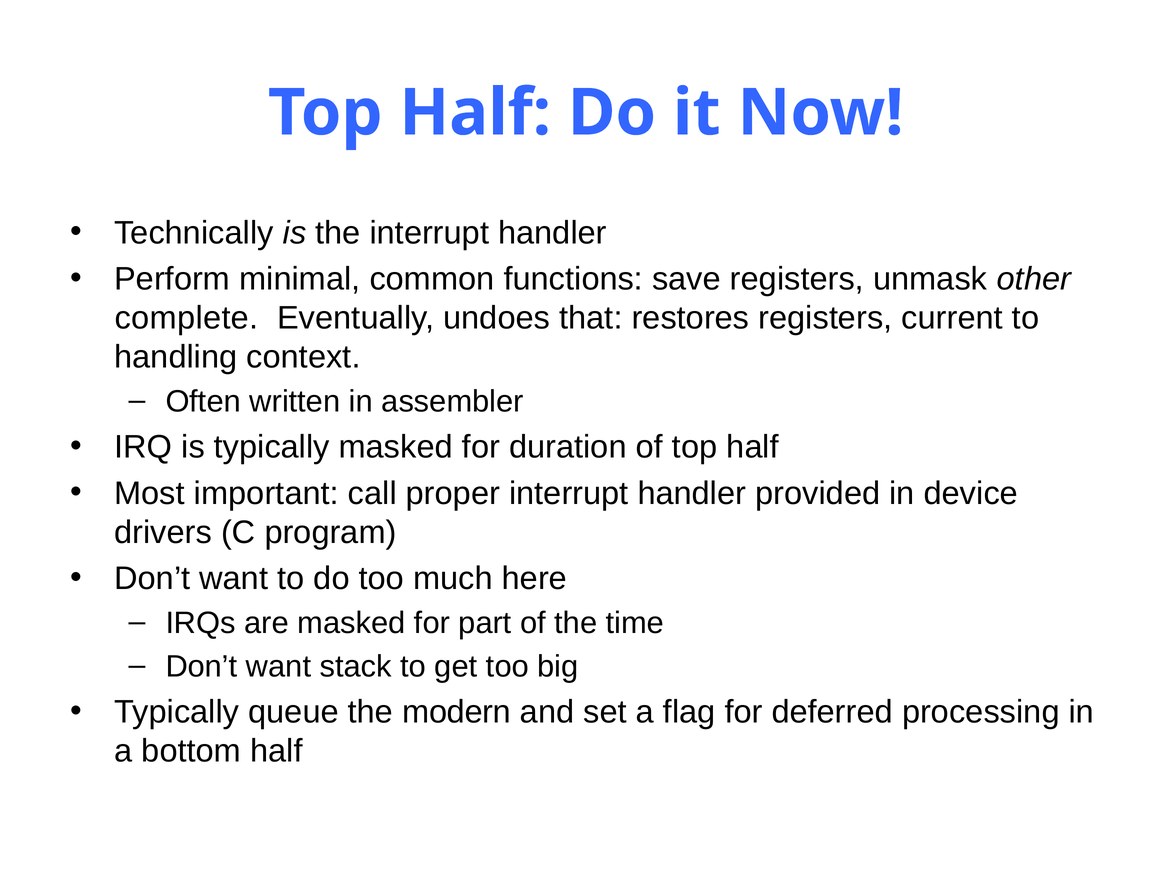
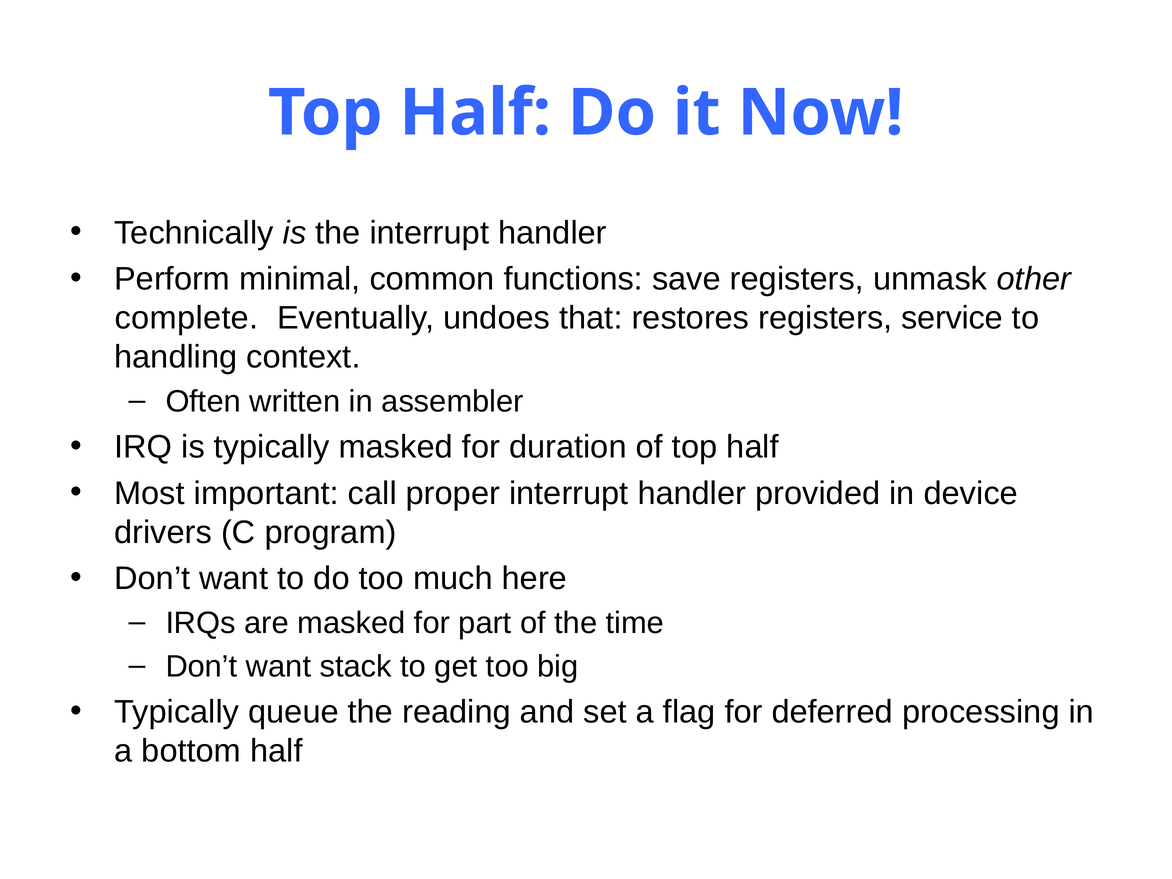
current: current -> service (952, 318)
modern: modern -> reading (457, 712)
